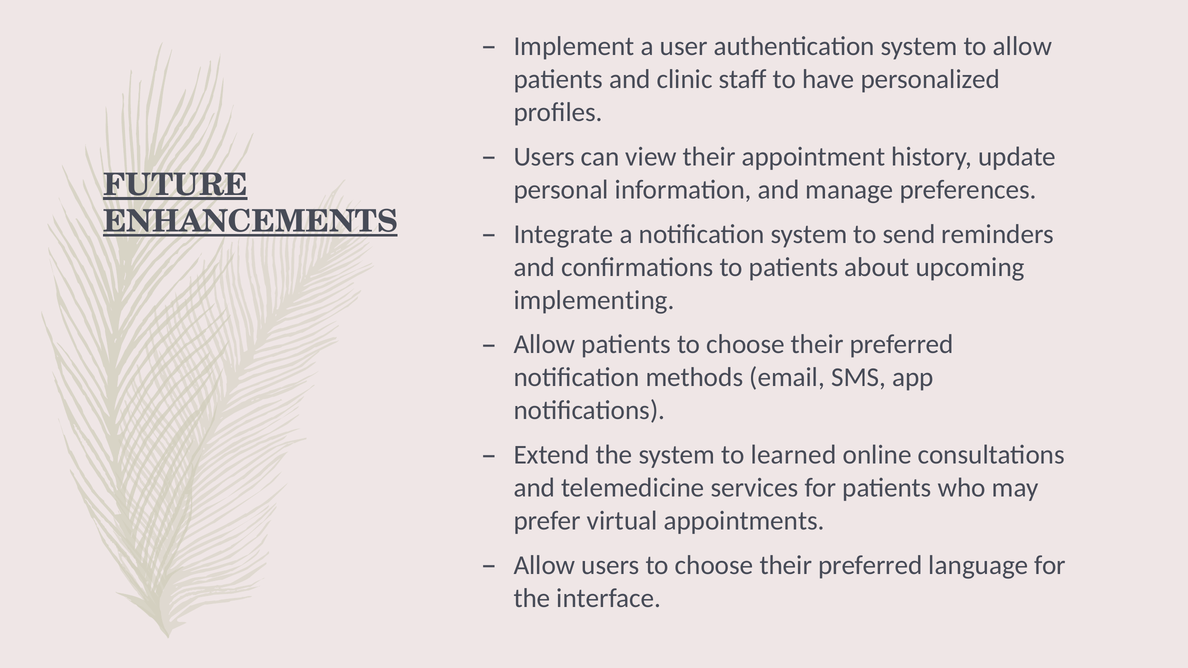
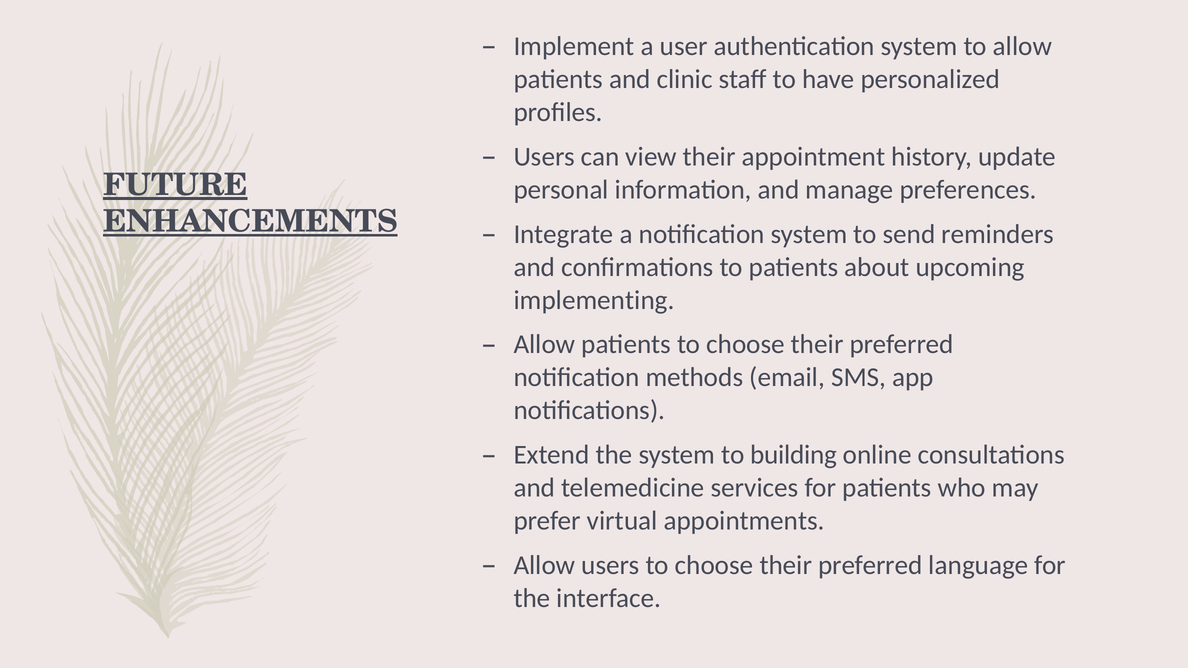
learned: learned -> building (794, 455)
